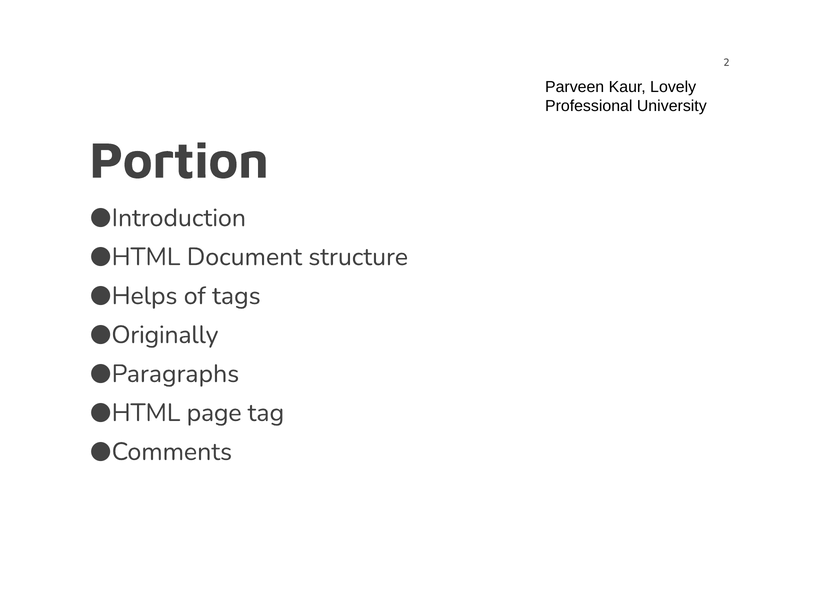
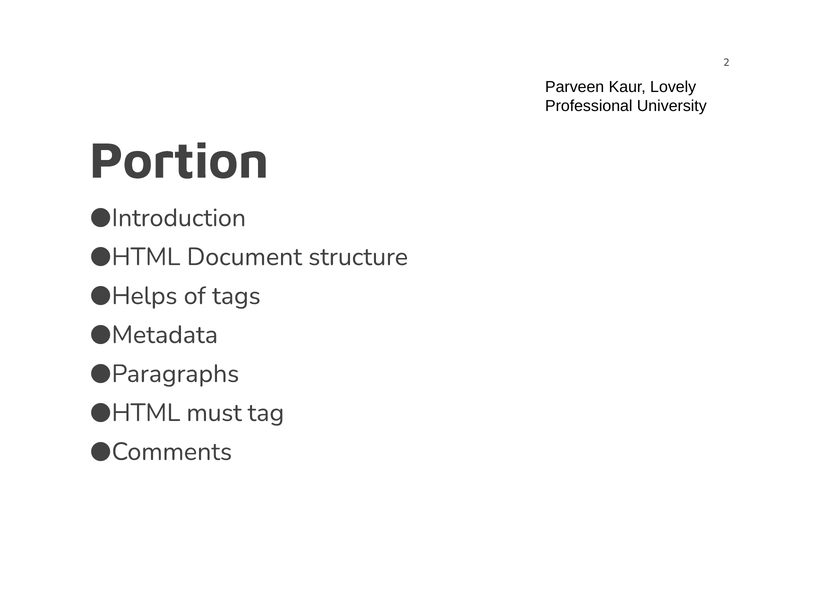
Originally: Originally -> Metadata (165, 335)
page: page -> must (214, 413)
